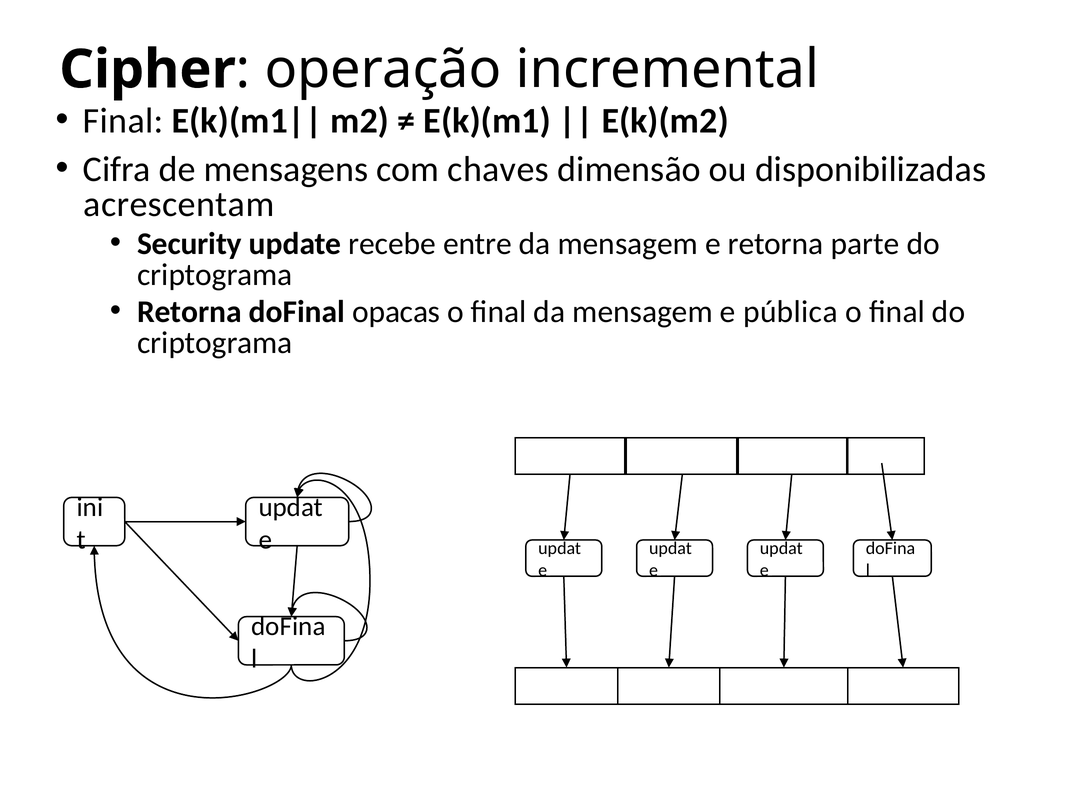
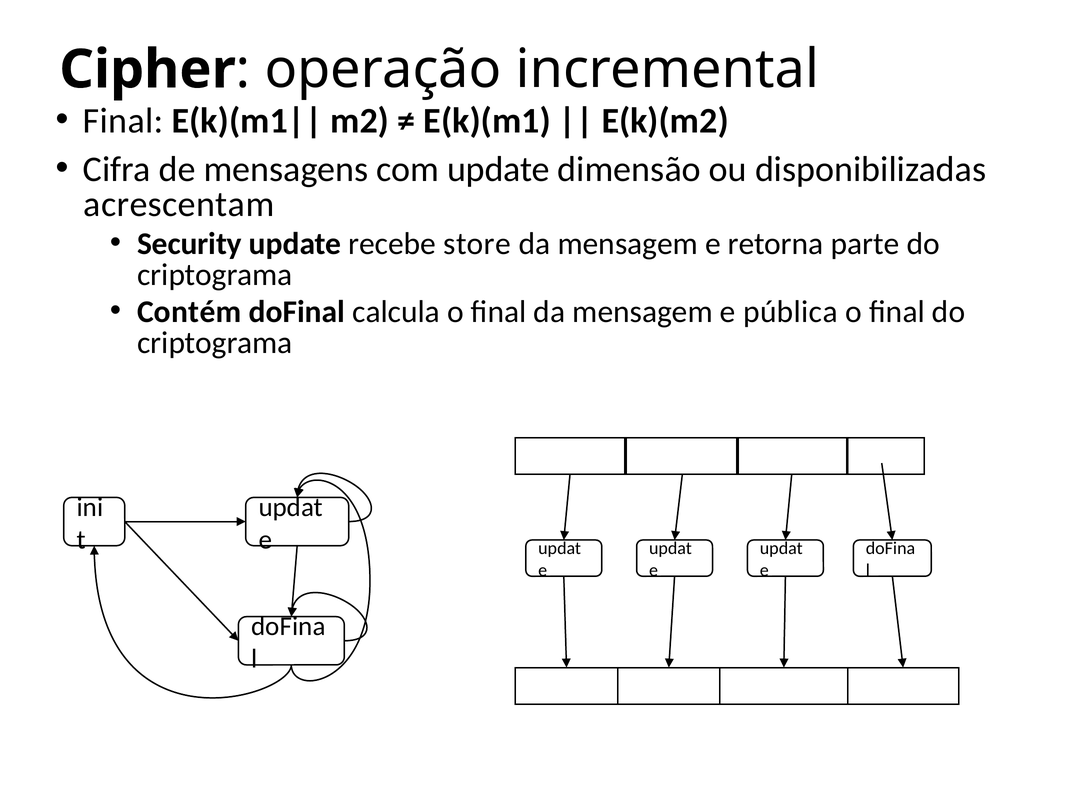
com chaves: chaves -> update (499, 169)
entre: entre -> store (477, 244)
Retorna: Retorna -> Contém (189, 312)
opacas: opacas -> calcula (396, 312)
